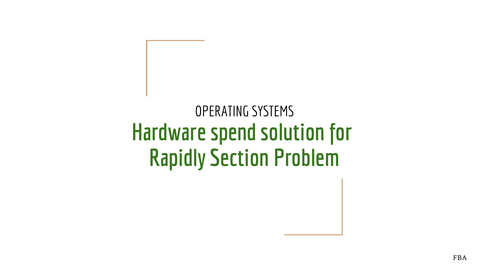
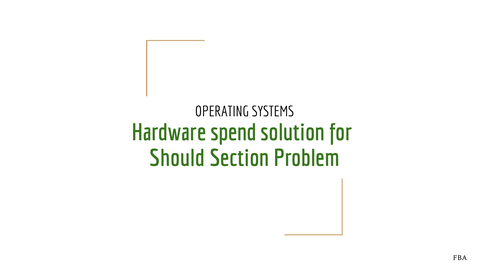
Rapidly: Rapidly -> Should (177, 158)
